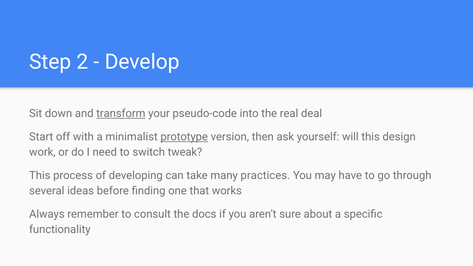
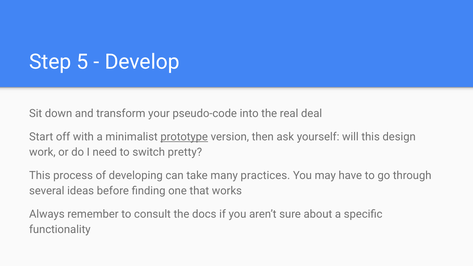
2: 2 -> 5 (83, 62)
transform underline: present -> none (121, 113)
tweak: tweak -> pretty (185, 152)
